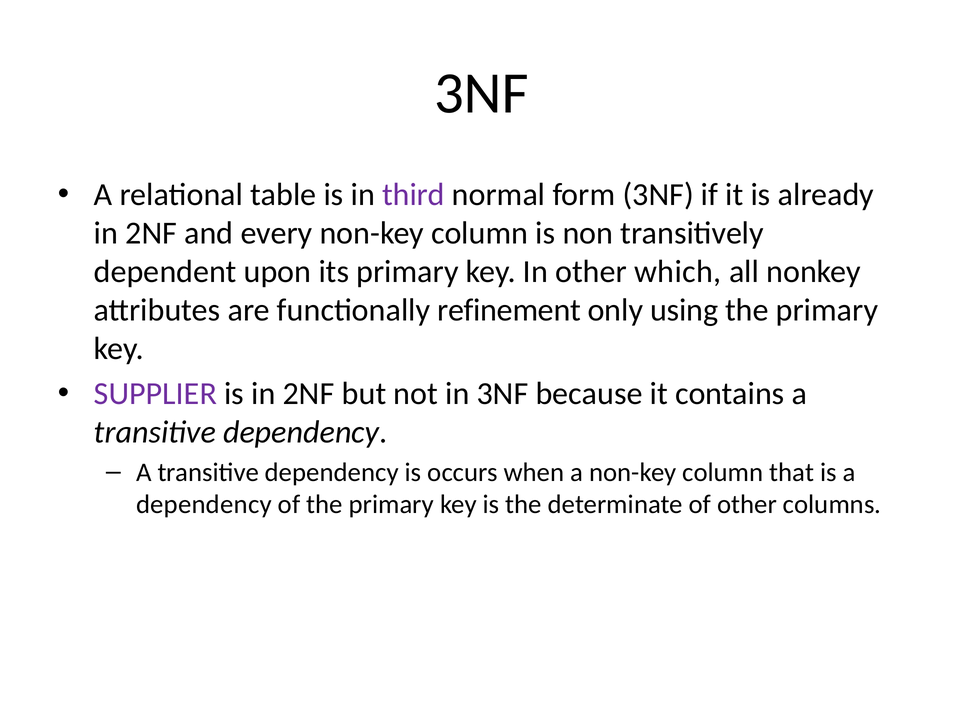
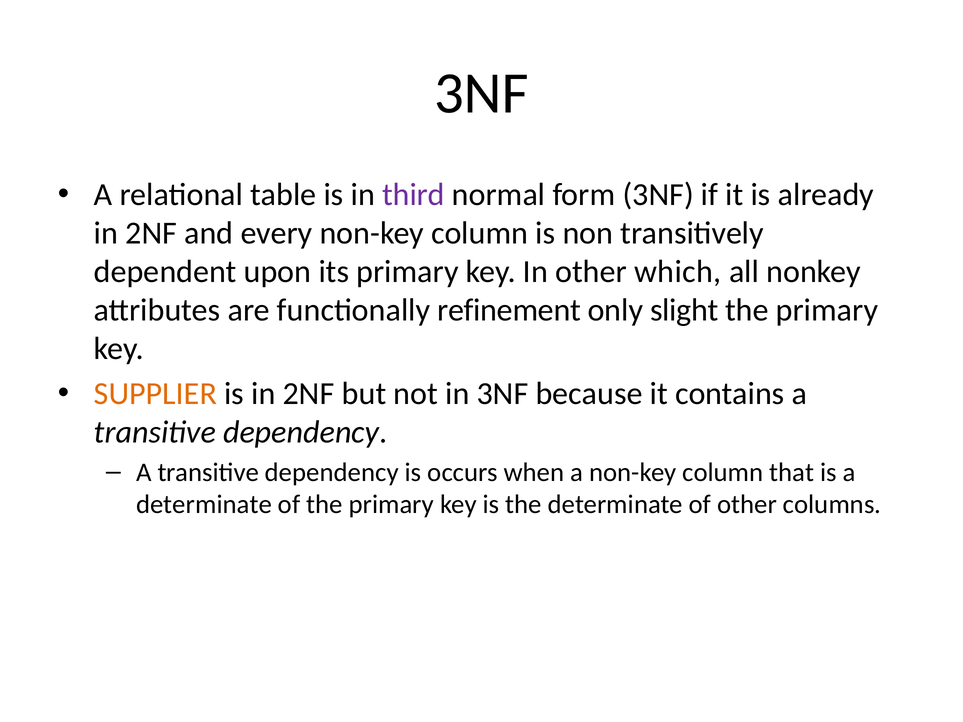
using: using -> slight (684, 310)
SUPPLIER colour: purple -> orange (155, 394)
dependency: dependency -> determinate (204, 505)
